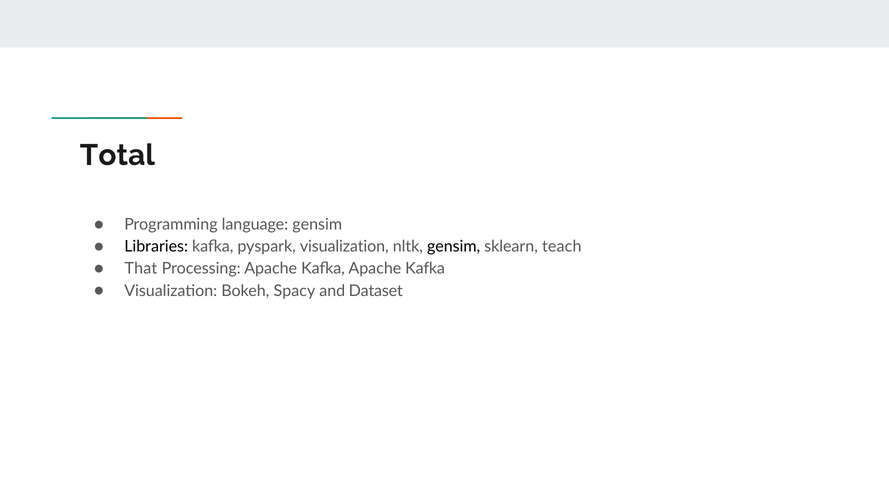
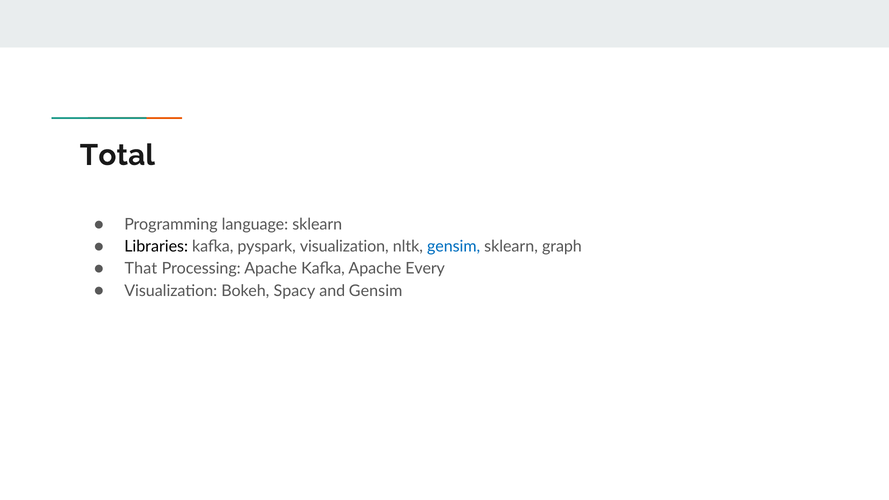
language gensim: gensim -> sklearn (317, 224)
gensim colour: black -> blue (454, 247)
teach: teach -> graph (562, 247)
Kafka Apache Kafka: Kafka -> Every (425, 269)
and Dataset: Dataset -> Gensim (376, 291)
